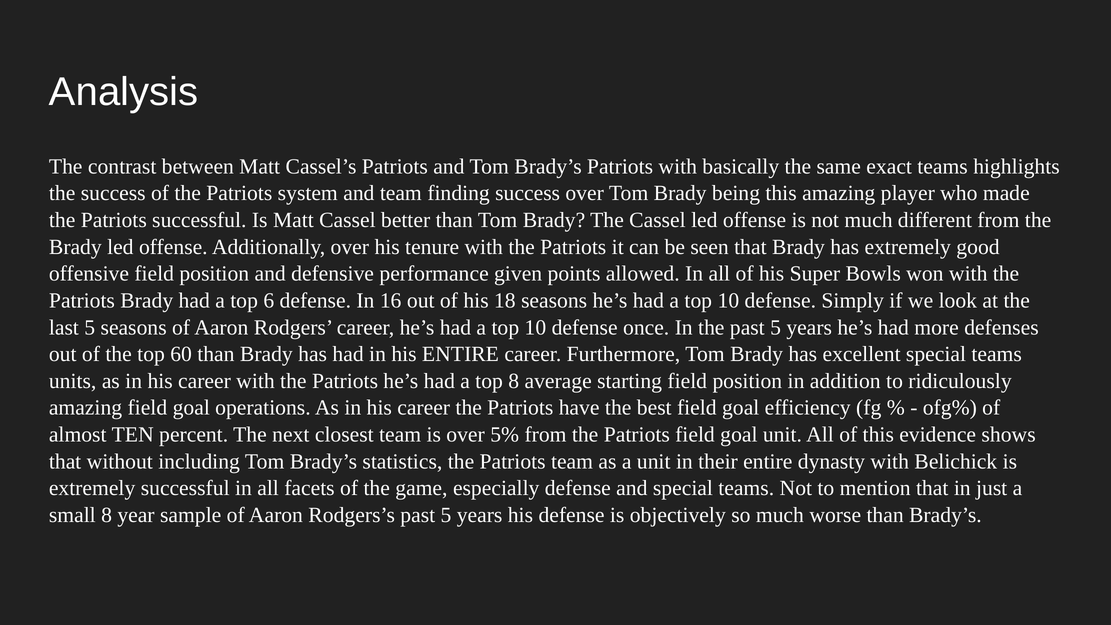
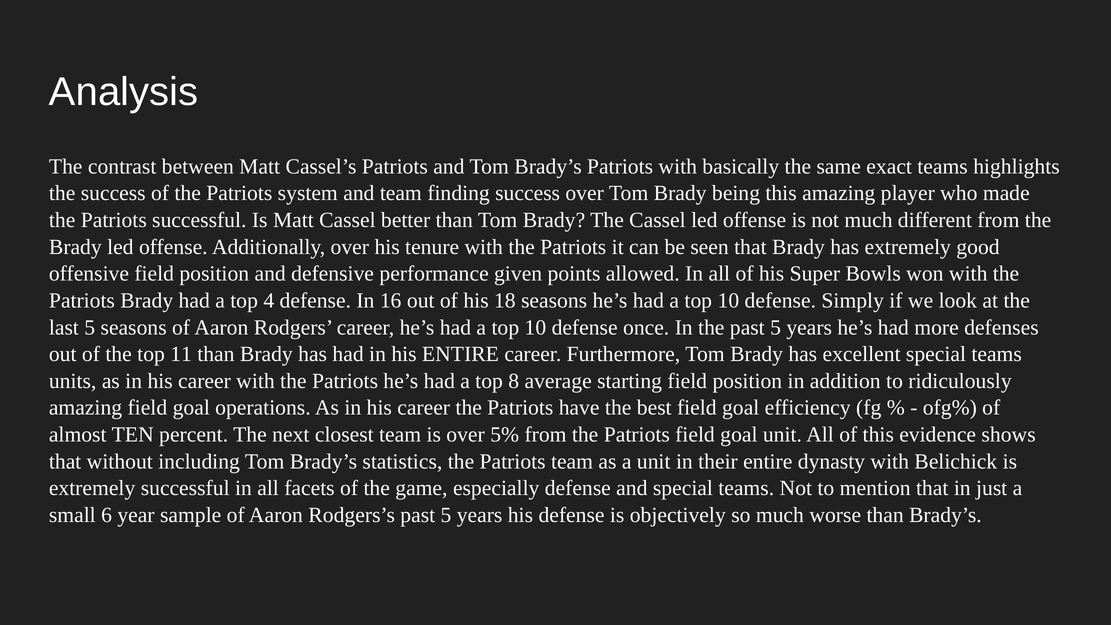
6: 6 -> 4 (269, 301)
60: 60 -> 11 (181, 354)
small 8: 8 -> 6 (107, 515)
